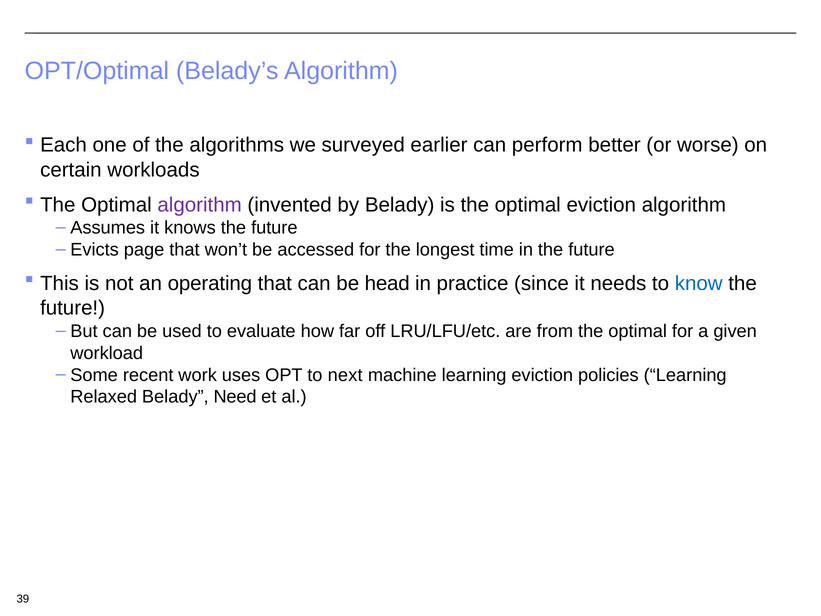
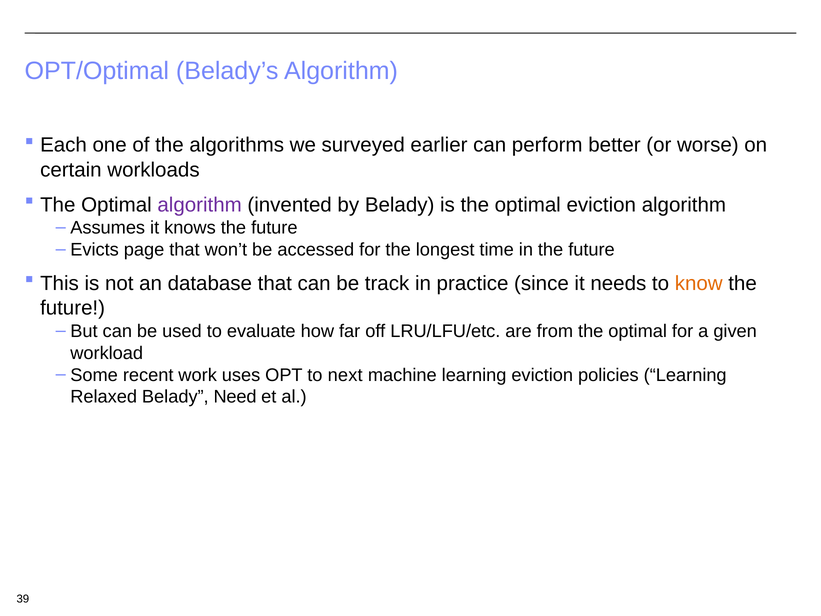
operating: operating -> database (210, 283)
head: head -> track (387, 283)
know colour: blue -> orange (699, 283)
